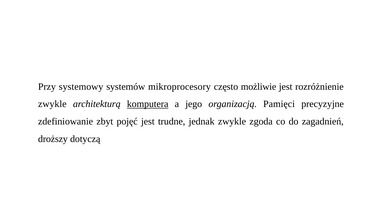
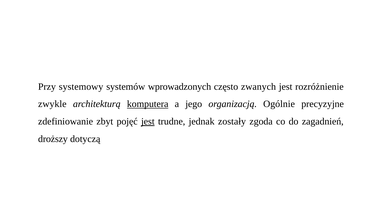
mikroprocesory: mikroprocesory -> wprowadzonych (180, 87)
możliwie: możliwie -> zwanych (258, 87)
Pamięci: Pamięci -> Ogólnie (279, 104)
jest underline: none -> present (148, 122)
jednak zwykle: zwykle -> zostały (232, 122)
